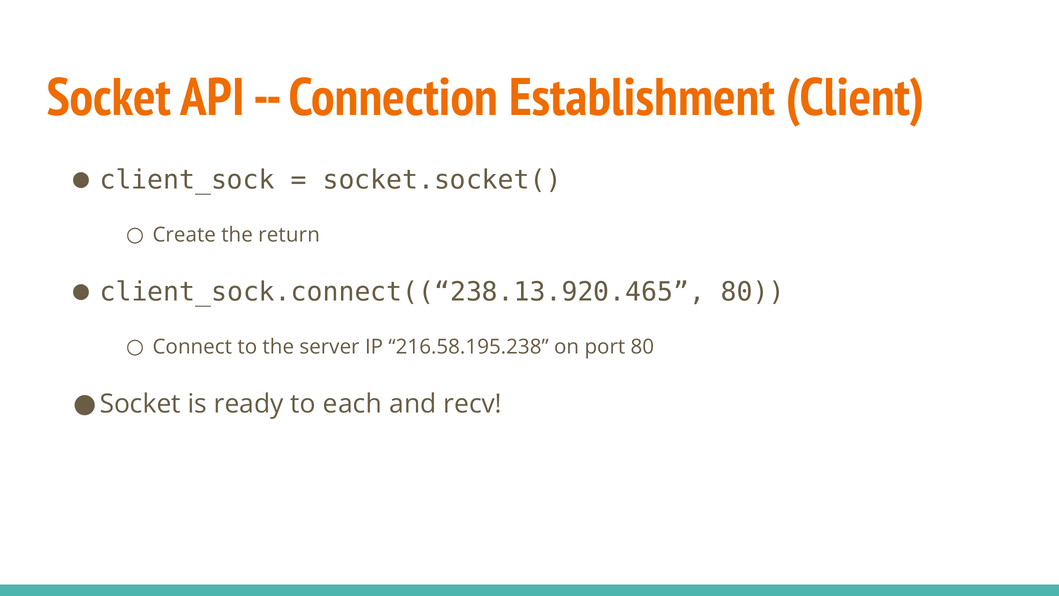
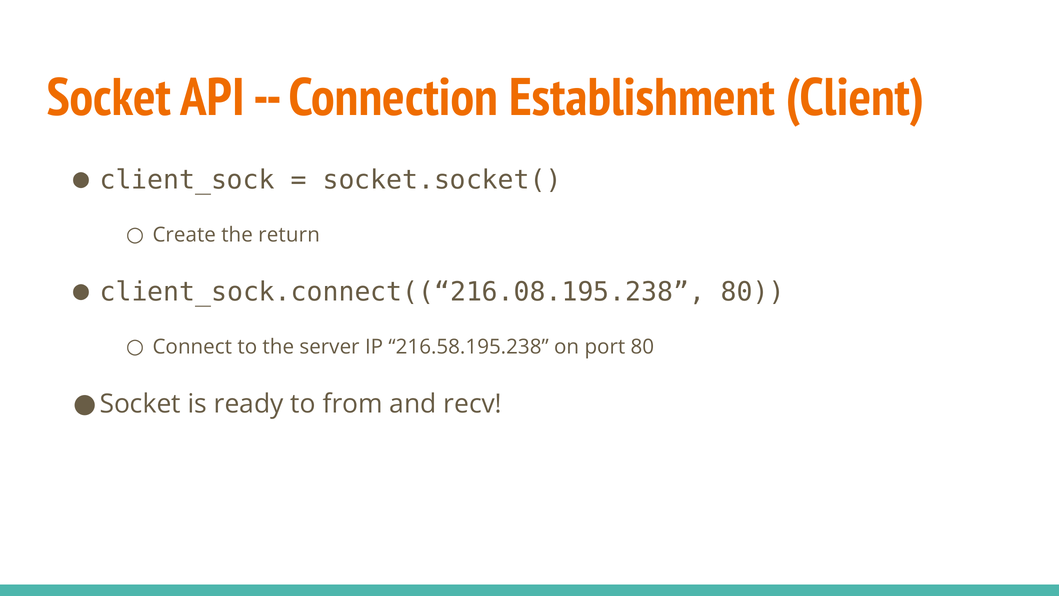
client_sock.connect((“238.13.920.465: client_sock.connect((“238.13.920.465 -> client_sock.connect((“216.08.195.238 (402, 292)
each: each -> from (353, 404)
